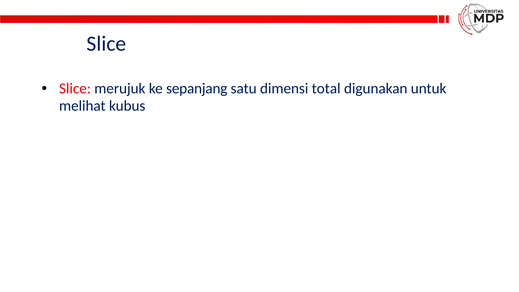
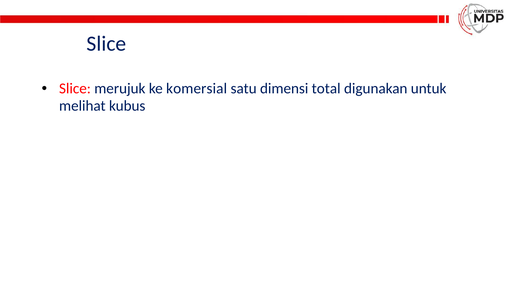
sepanjang: sepanjang -> komersial (197, 88)
